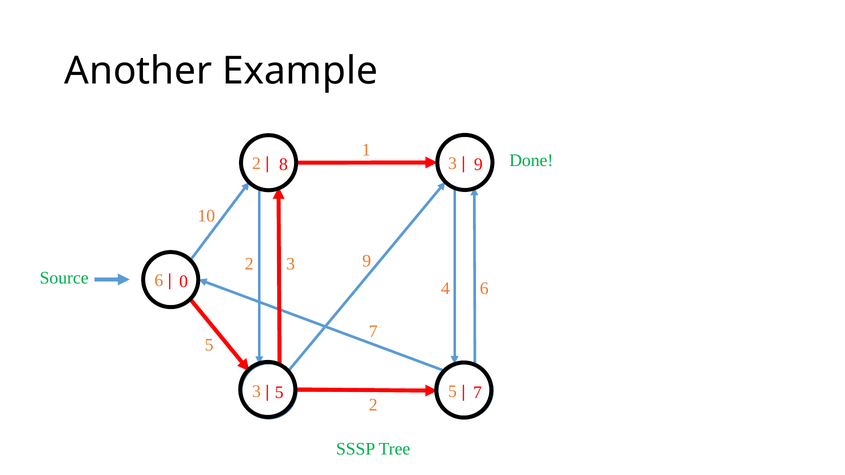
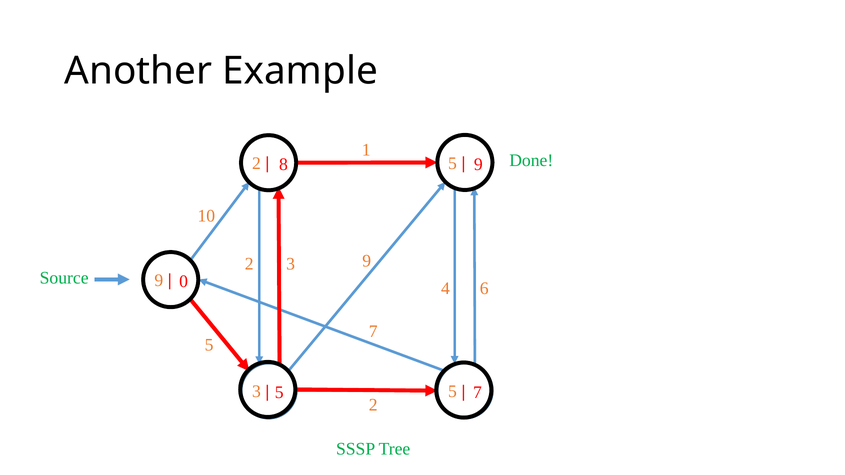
3: 3 -> 5 (452, 164)
Source 6: 6 -> 9 (159, 281)
